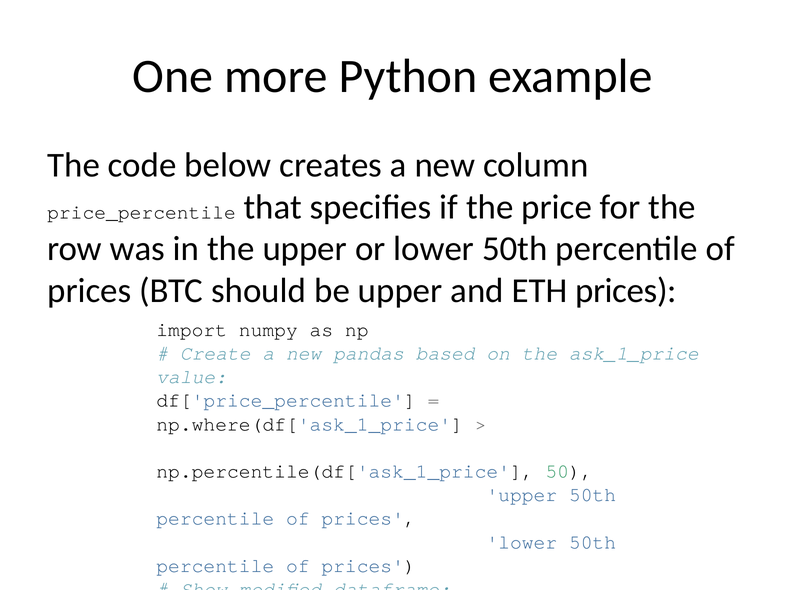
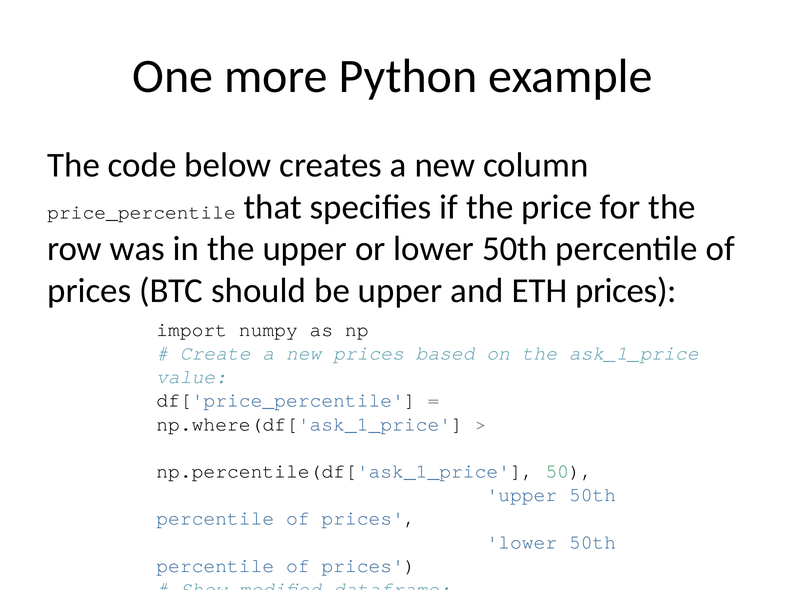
new pandas: pandas -> prices (369, 353)
